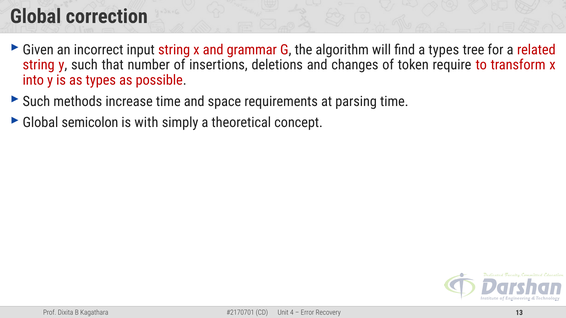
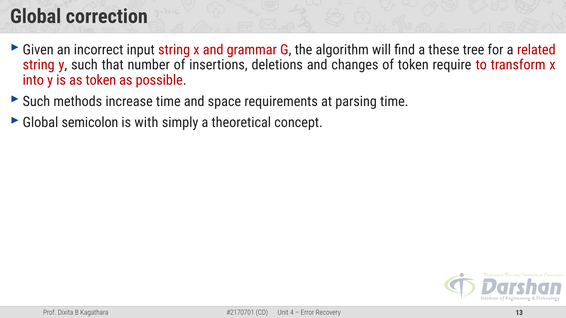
a types: types -> these (444, 50)
as types: types -> token (101, 80)
